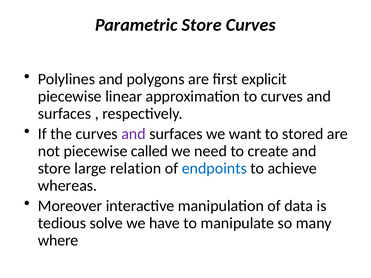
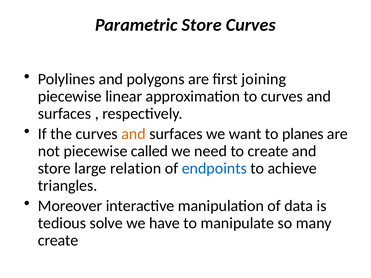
explicit: explicit -> joining (264, 79)
and colour: purple -> orange (133, 134)
stored: stored -> planes (303, 134)
whereas: whereas -> triangles (68, 186)
where: where -> create (58, 241)
